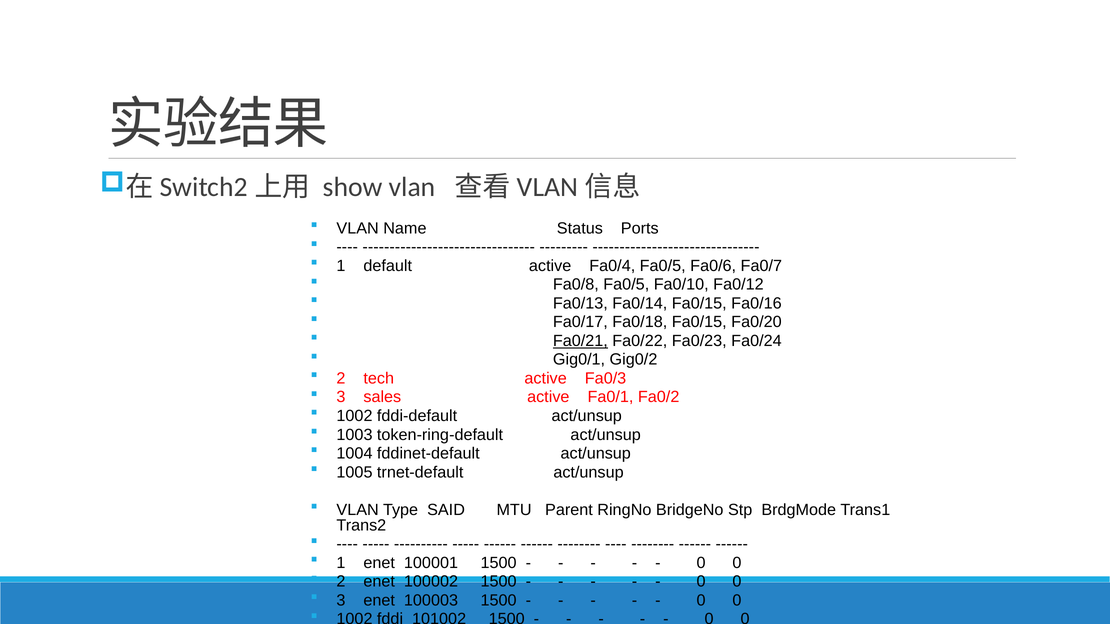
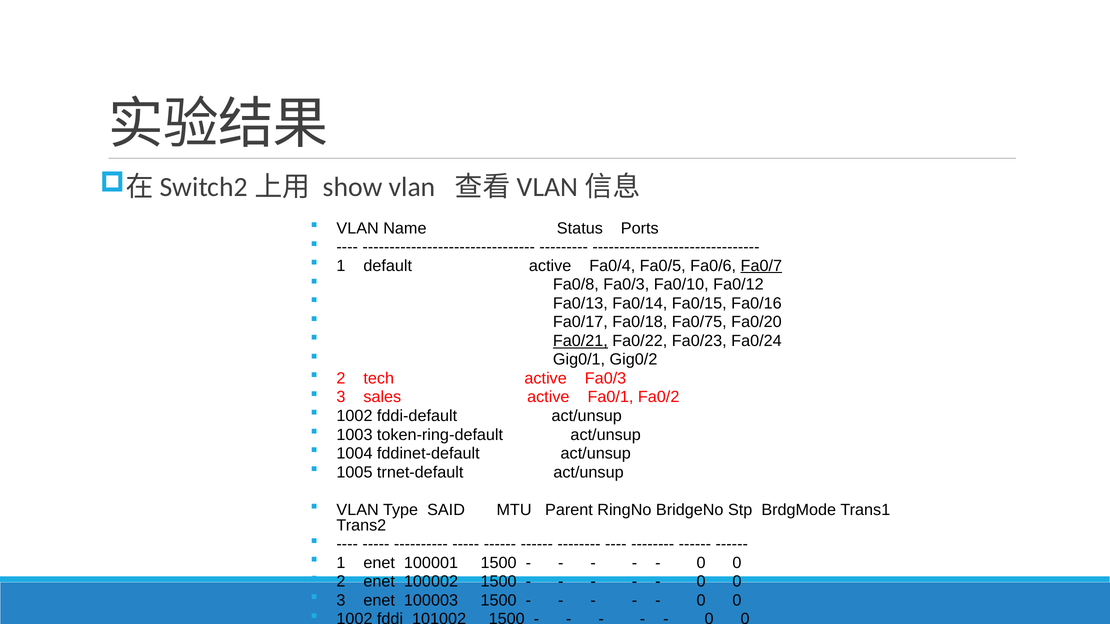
Fa0/7 underline: none -> present (761, 266)
Fa0/8 Fa0/5: Fa0/5 -> Fa0/3 (626, 285)
Fa0/18 Fa0/15: Fa0/15 -> Fa0/75 (699, 322)
